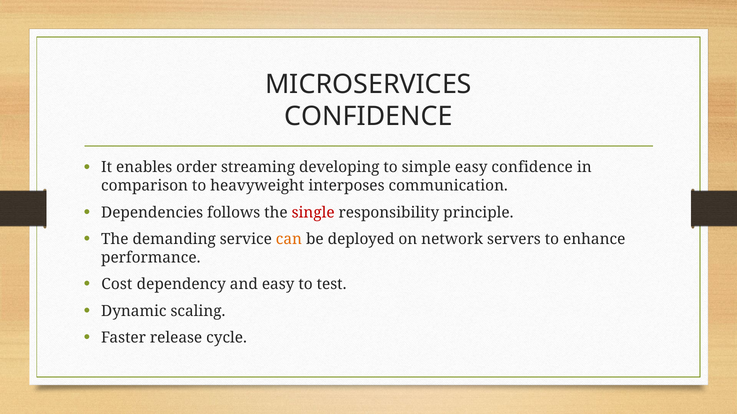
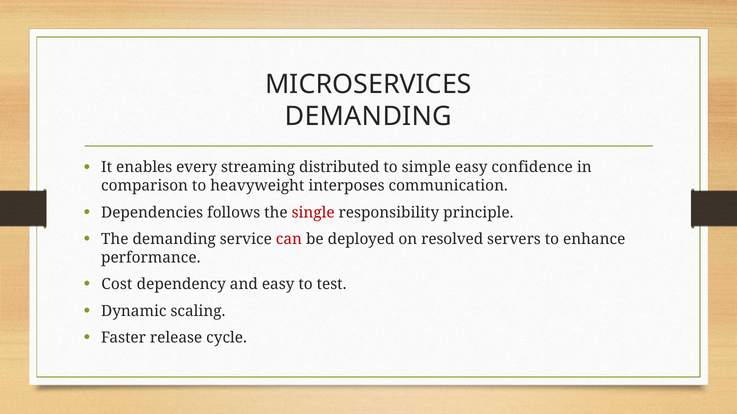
CONFIDENCE: CONFIDENCE -> DEMANDING (368, 117)
order: order -> every (197, 168)
developing: developing -> distributed (339, 168)
can colour: orange -> red (289, 240)
network: network -> resolved (452, 240)
